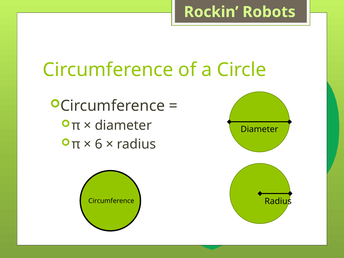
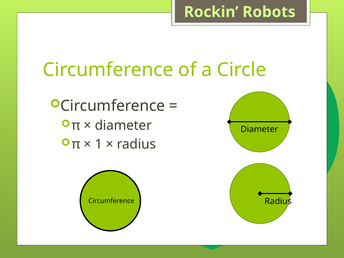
6: 6 -> 1 (99, 144)
